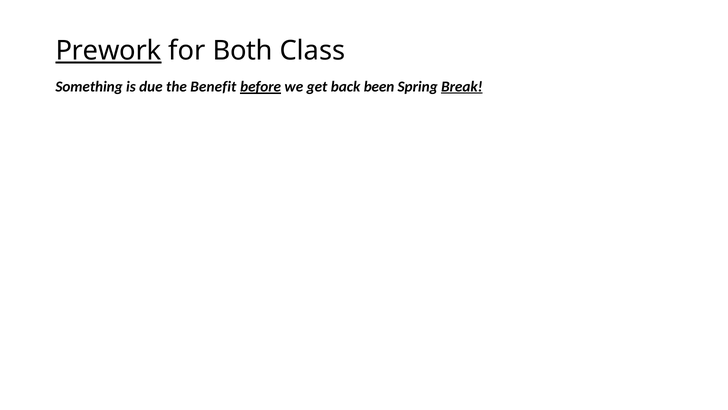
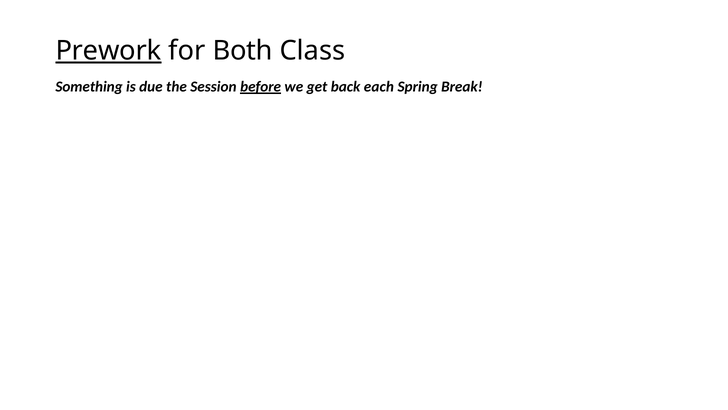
Benefit: Benefit -> Session (213, 86)
been: been -> each (379, 86)
Break underline: present -> none (462, 86)
